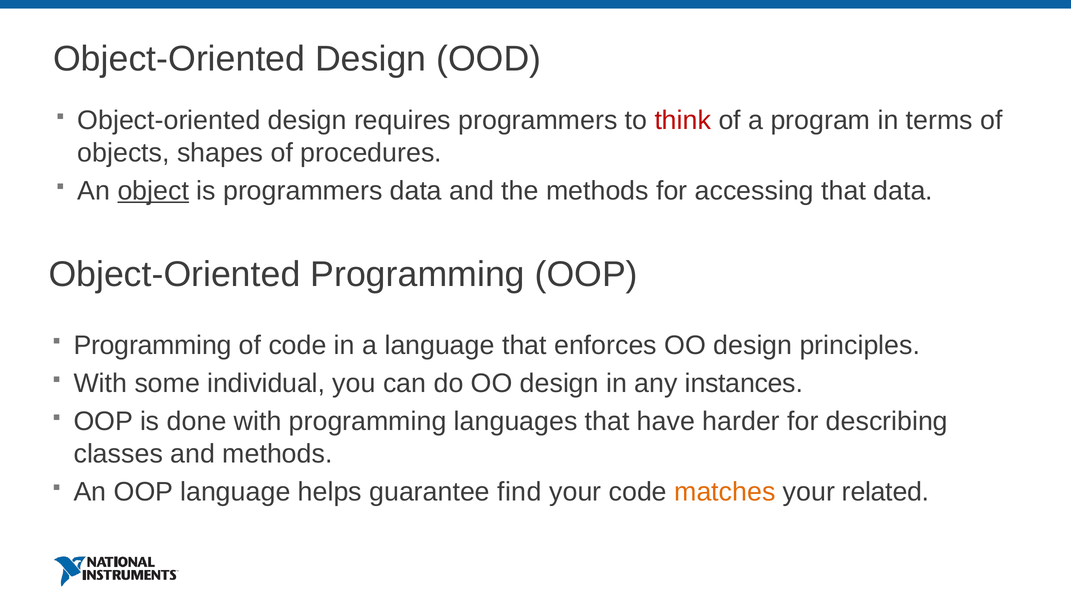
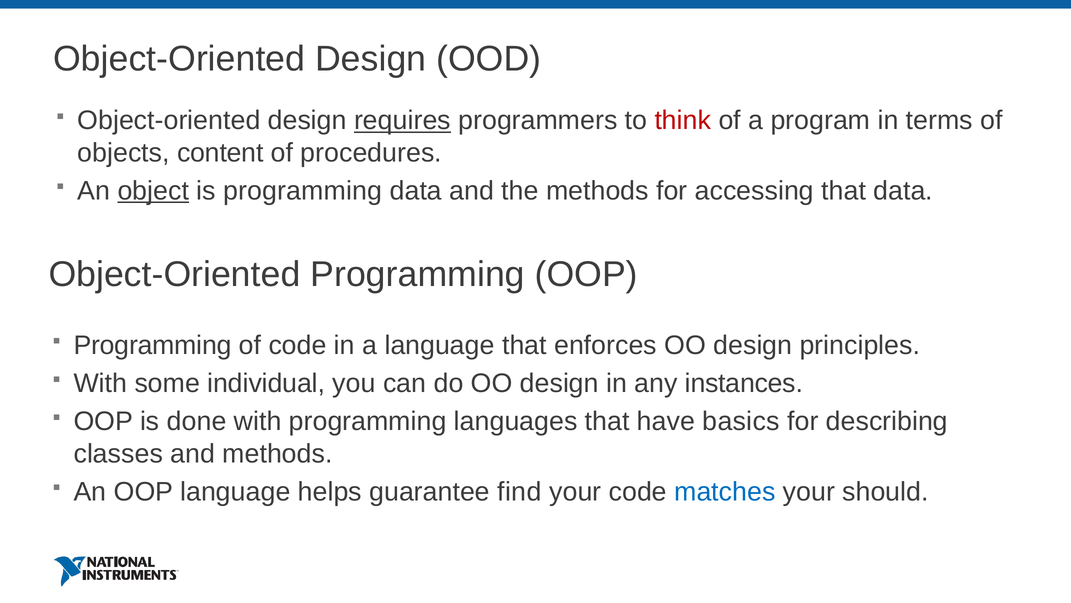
requires underline: none -> present (402, 120)
shapes: shapes -> content (220, 153)
is programmers: programmers -> programming (303, 191)
harder: harder -> basics (741, 421)
matches colour: orange -> blue (725, 491)
related: related -> should (885, 491)
